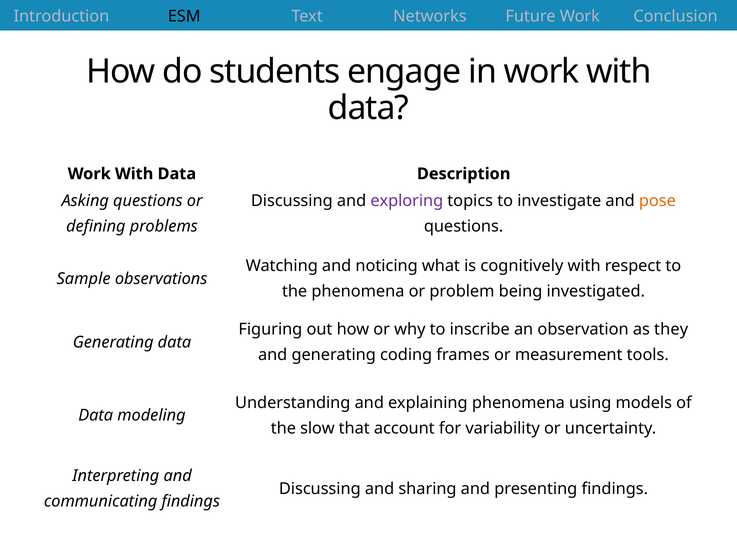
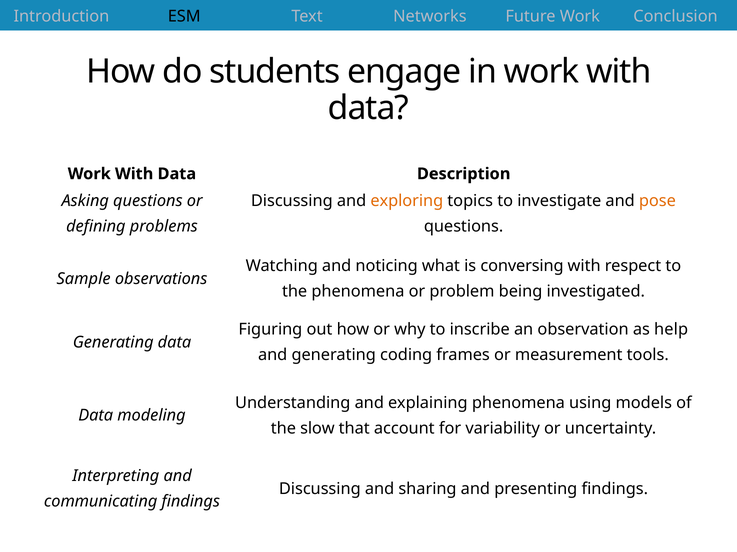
exploring colour: purple -> orange (407, 201)
cognitively: cognitively -> conversing (522, 266)
they: they -> help (671, 330)
